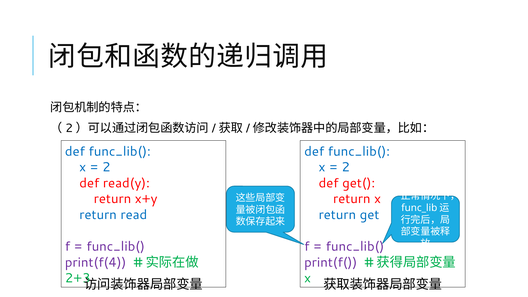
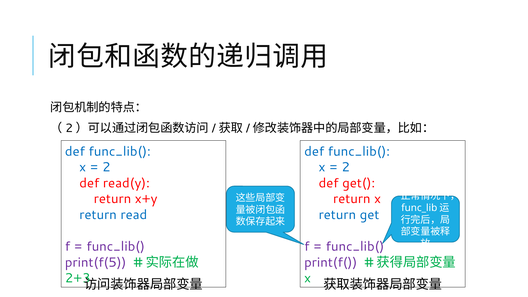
print(f(4: print(f(4 -> print(f(5 (96, 262)
